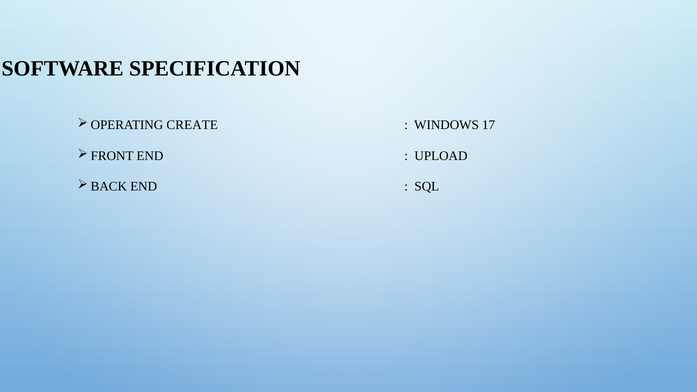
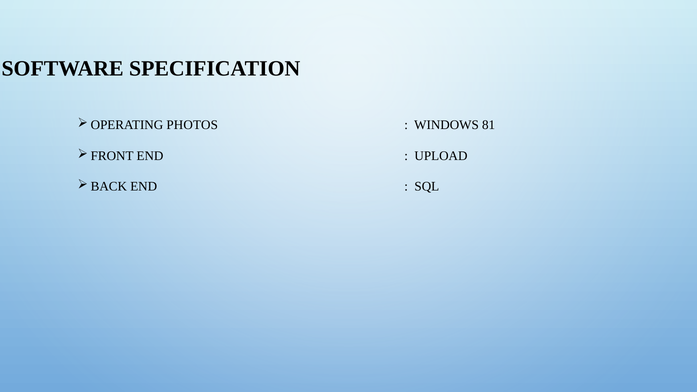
CREATE: CREATE -> PHOTOS (192, 125)
17: 17 -> 81 (489, 125)
